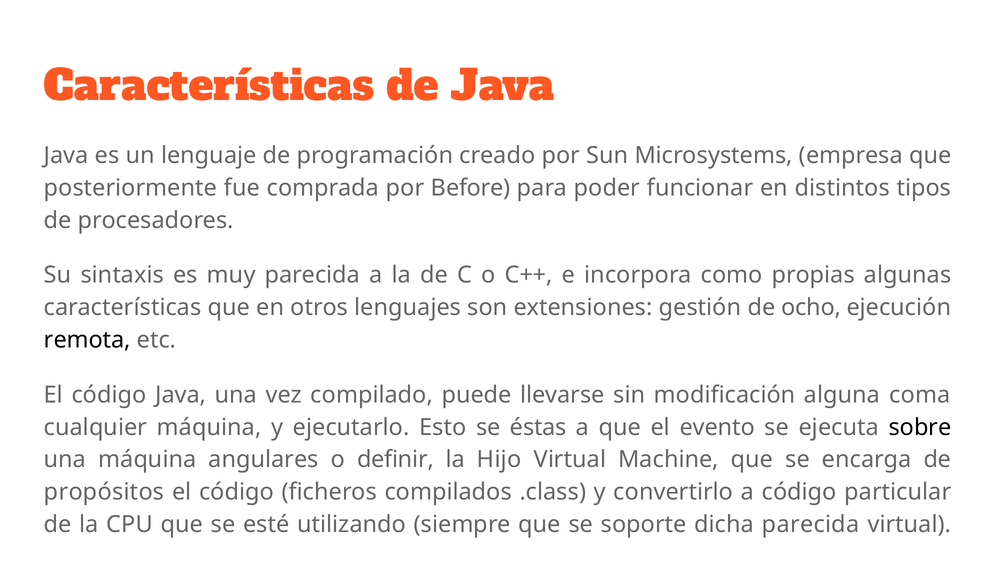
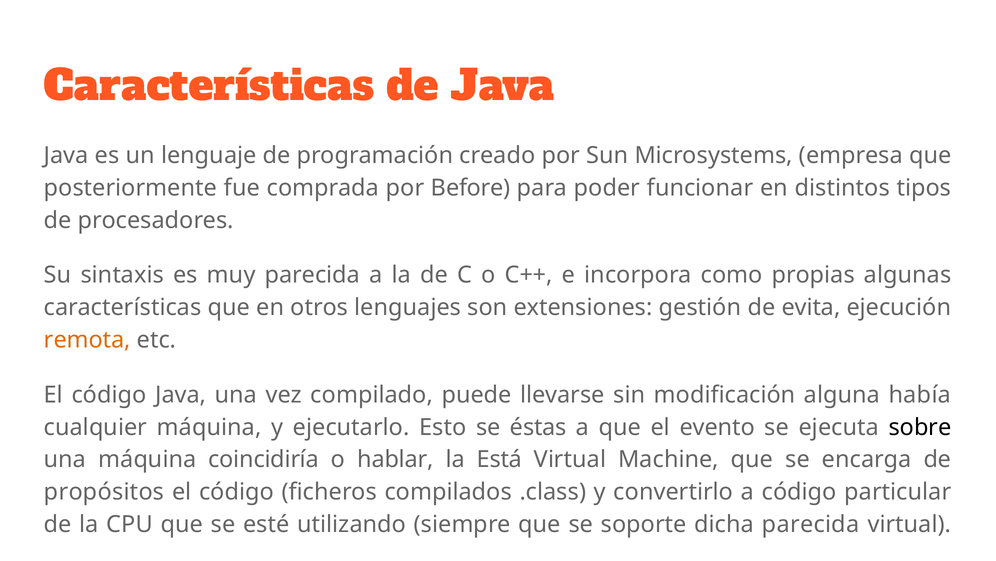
ocho: ocho -> evita (811, 307)
remota colour: black -> orange (87, 340)
coma: coma -> había (920, 394)
angulares: angulares -> coincidiría (264, 459)
definir: definir -> hablar (395, 459)
Hijo: Hijo -> Está (499, 459)
